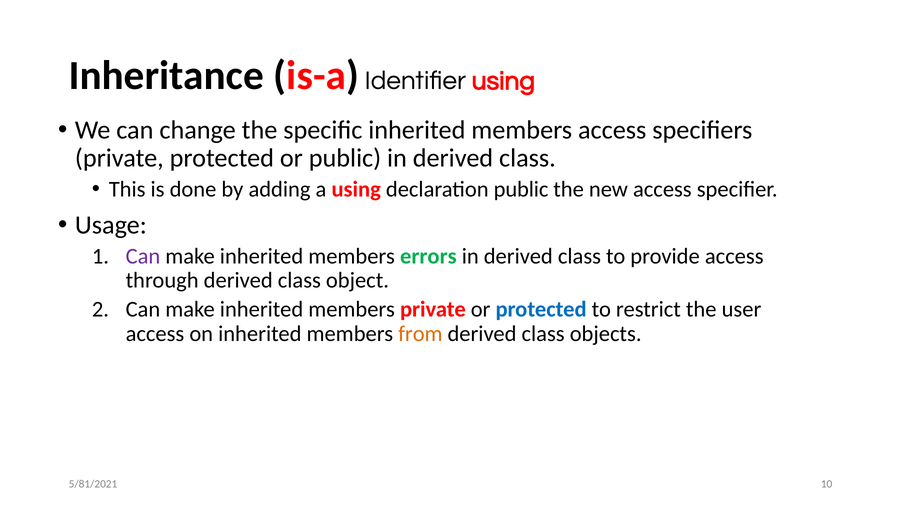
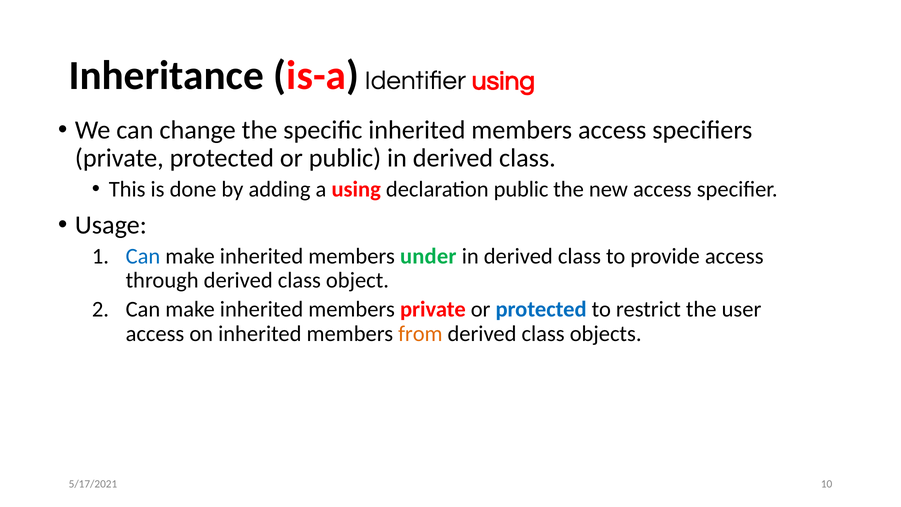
Can colour: purple -> blue (143, 256)
errors: errors -> under (428, 256)
5/81/2021: 5/81/2021 -> 5/17/2021 (93, 484)
